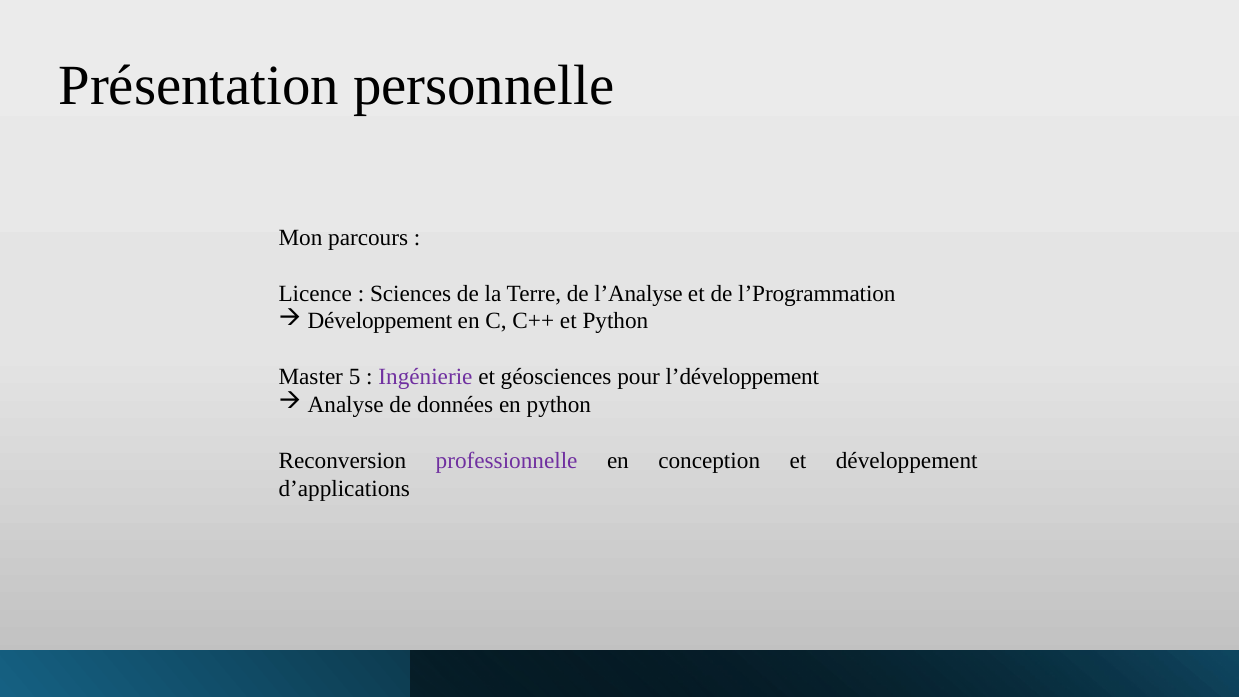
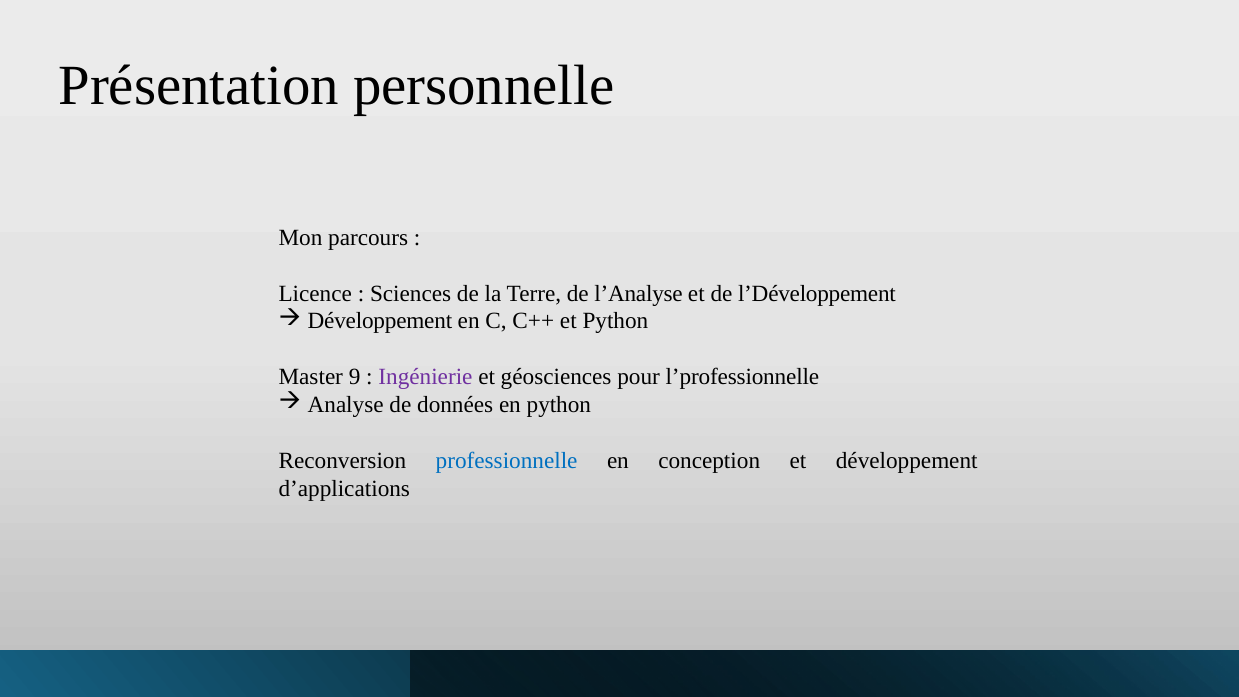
l’Programmation: l’Programmation -> l’Développement (817, 293)
5: 5 -> 9 (355, 377)
l’développement: l’développement -> l’professionnelle (742, 377)
professionnelle colour: purple -> blue (507, 461)
